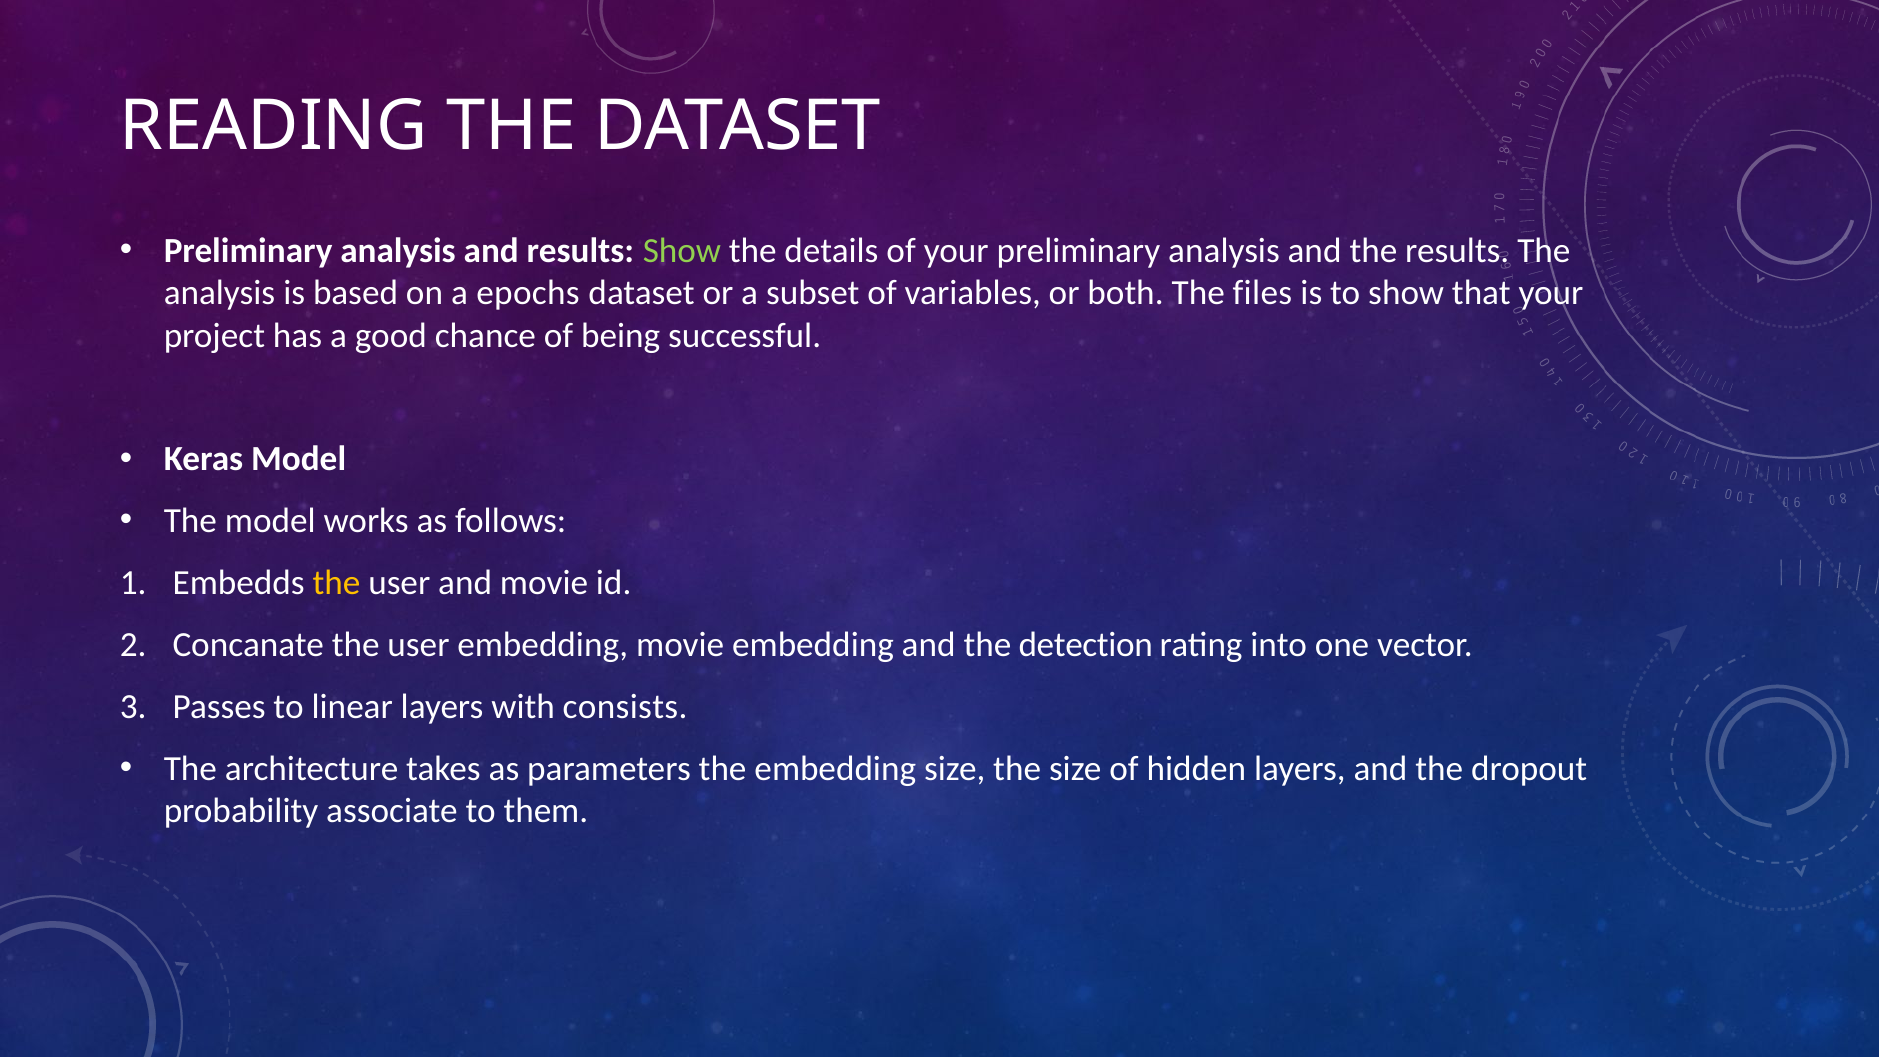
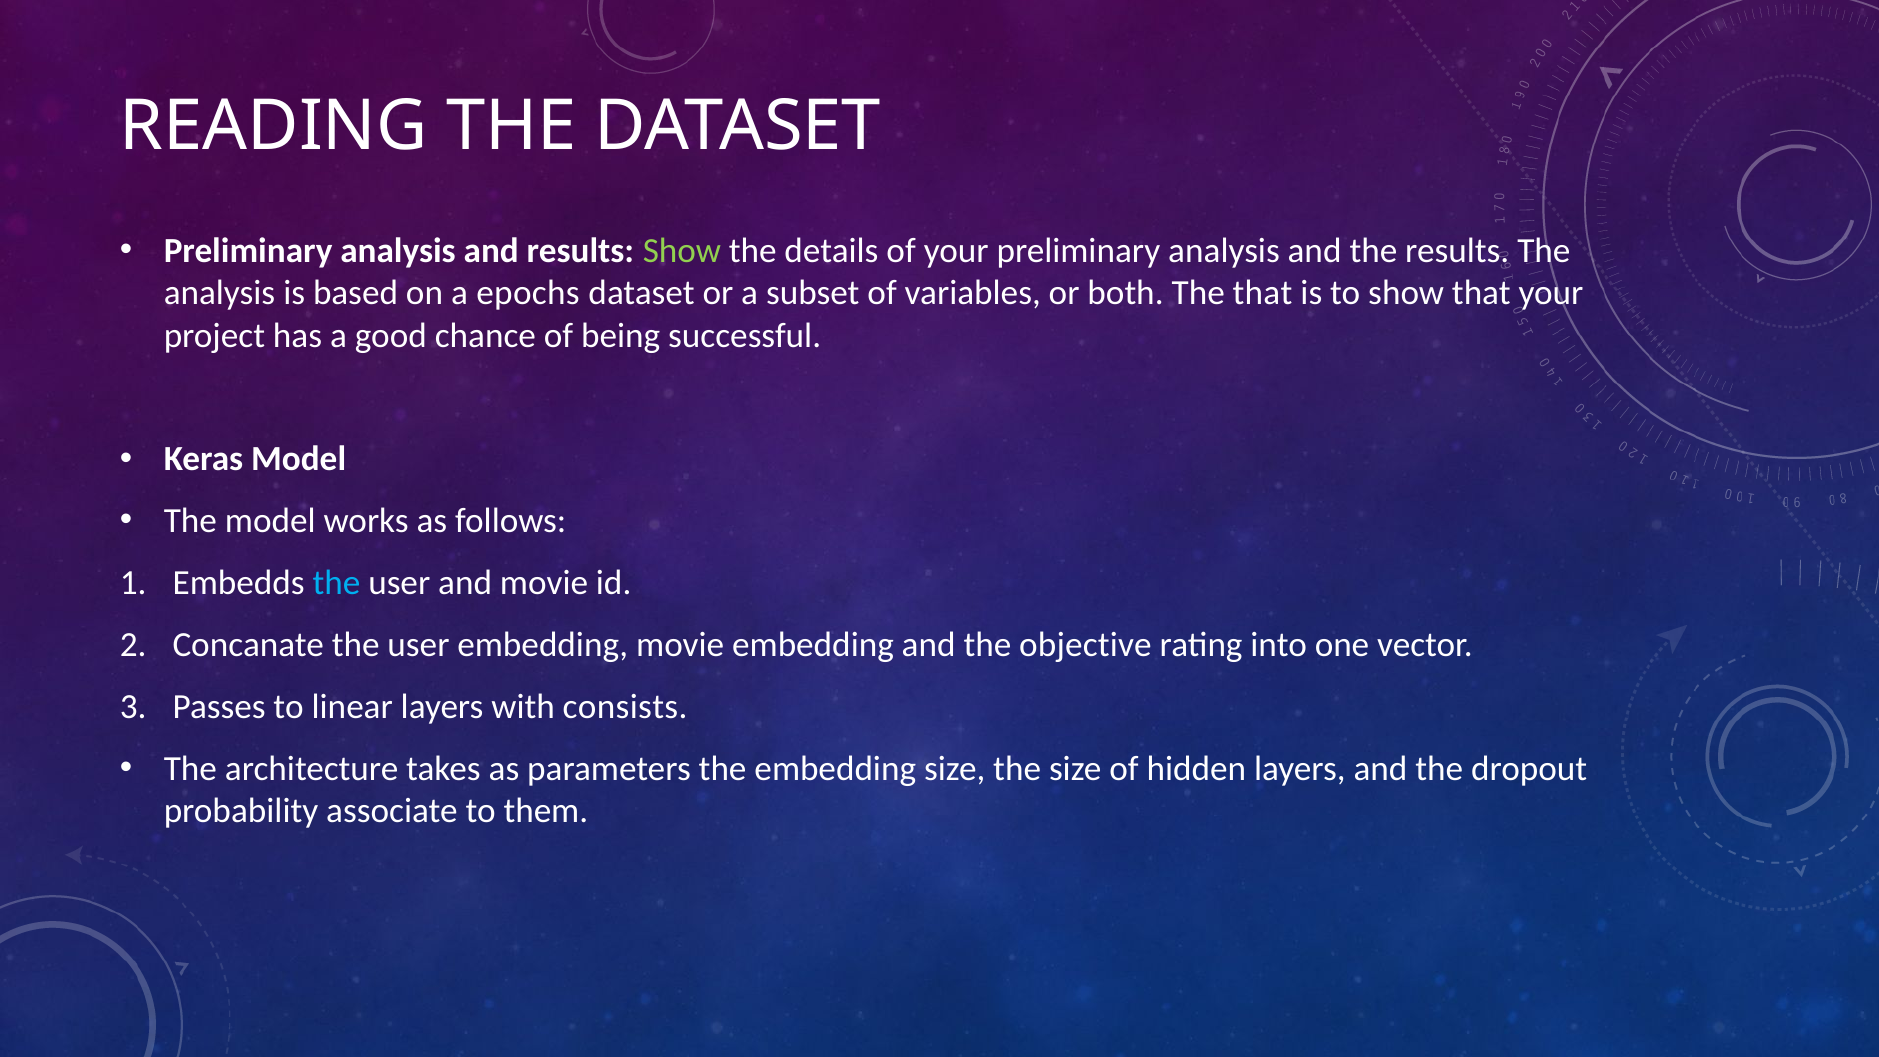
The files: files -> that (1262, 293)
the colour: yellow -> light blue (336, 583)
detection: detection -> objective (1085, 645)
